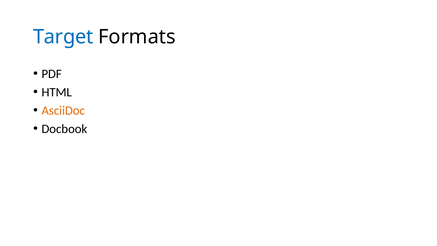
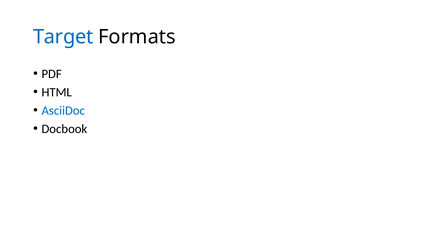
AsciiDoc colour: orange -> blue (63, 111)
